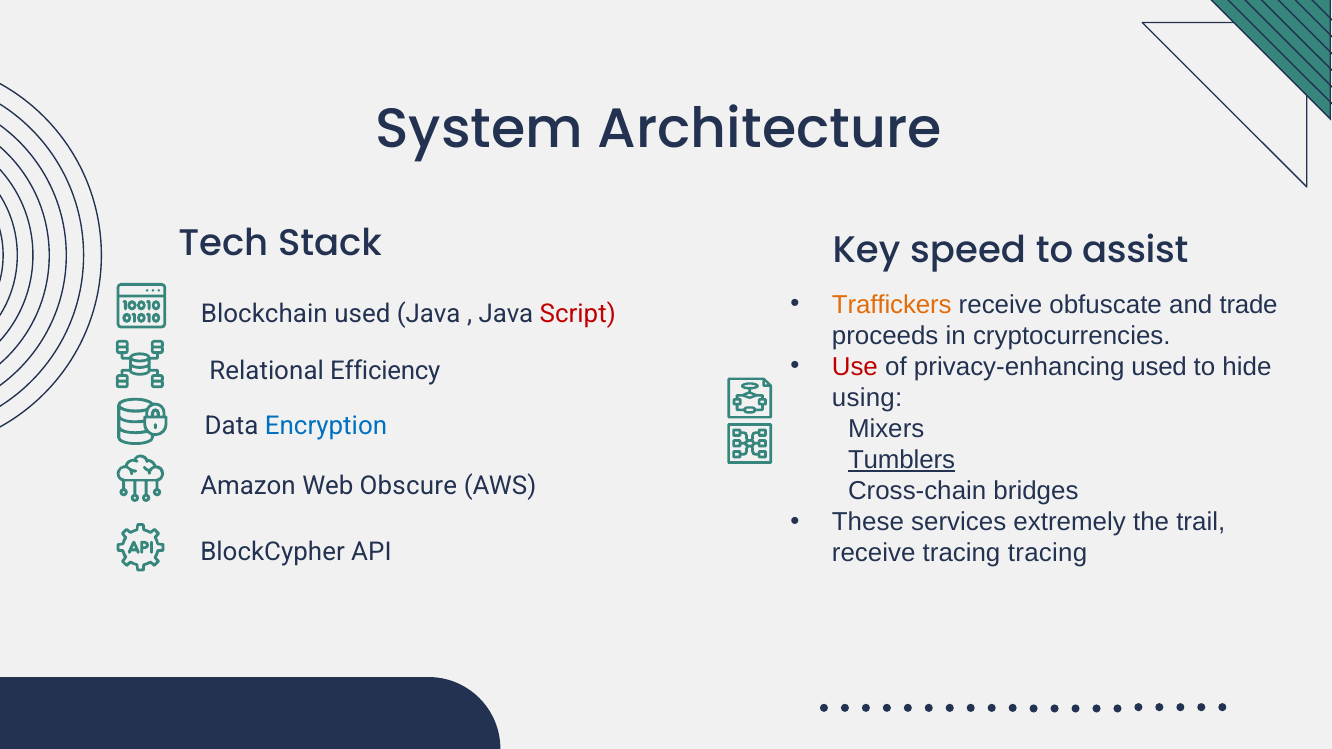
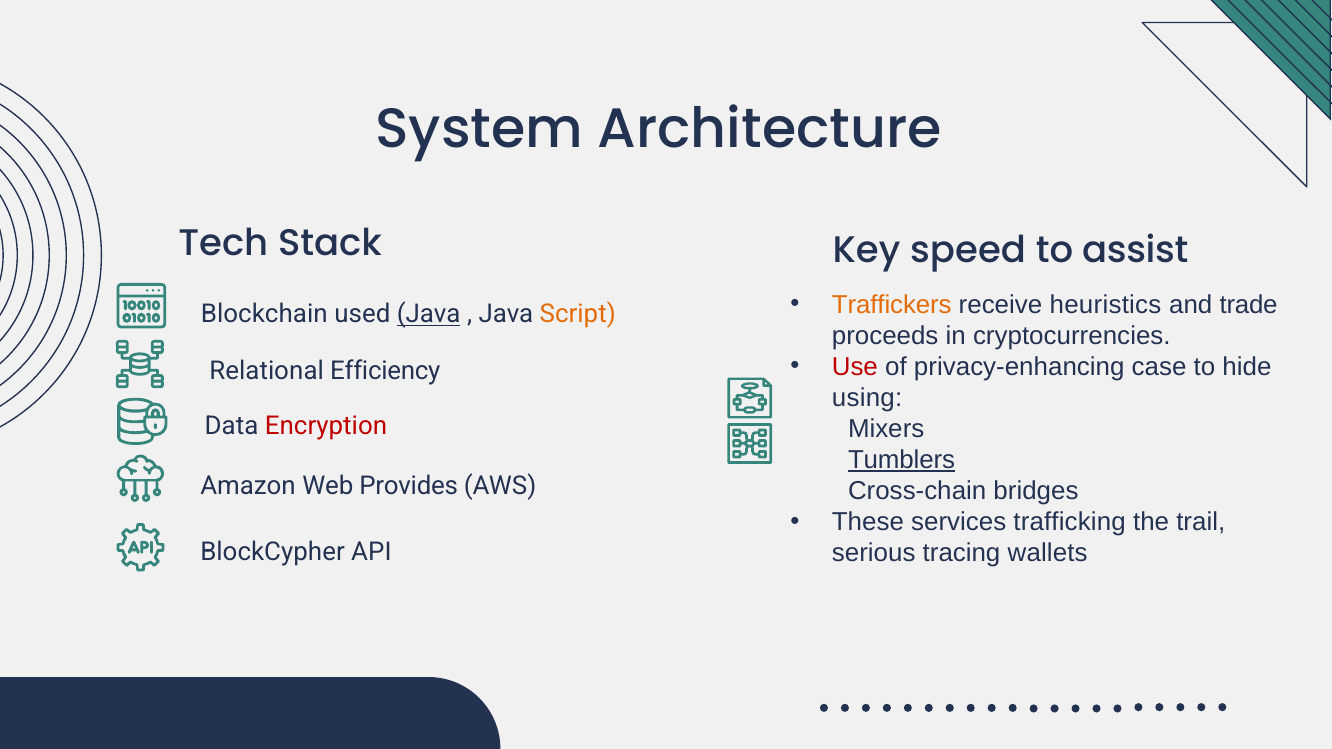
obfuscate: obfuscate -> heuristics (1106, 305)
Java underline: none -> present (429, 315)
Script colour: red -> orange (578, 315)
privacy-enhancing used: used -> case (1159, 367)
Encryption colour: blue -> red (326, 427)
Obscure: Obscure -> Provides (409, 486)
extremely: extremely -> trafficking (1070, 522)
receive: receive -> serious (874, 553)
tracing tracing: tracing -> wallets (1048, 553)
